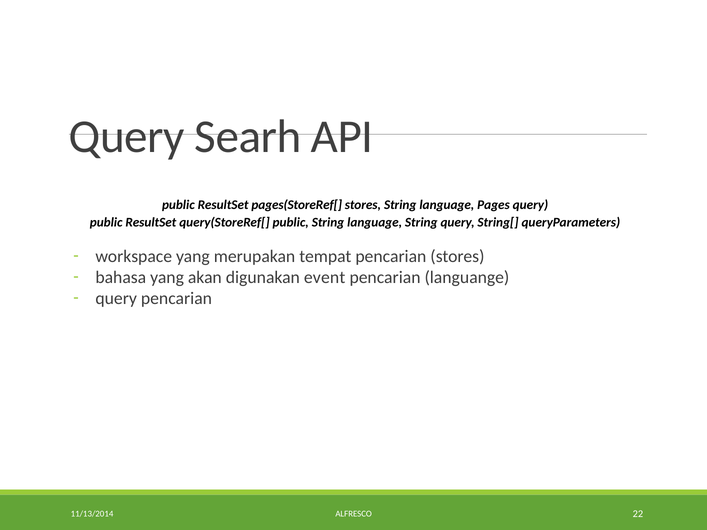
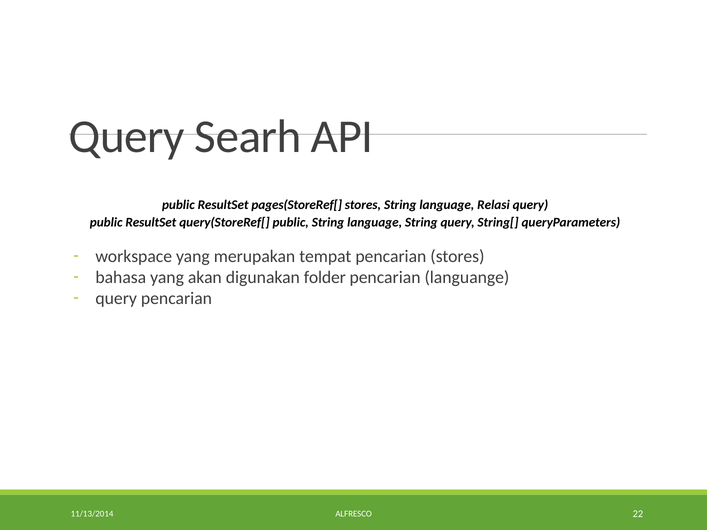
Pages: Pages -> Relasi (494, 205)
event: event -> folder (325, 277)
